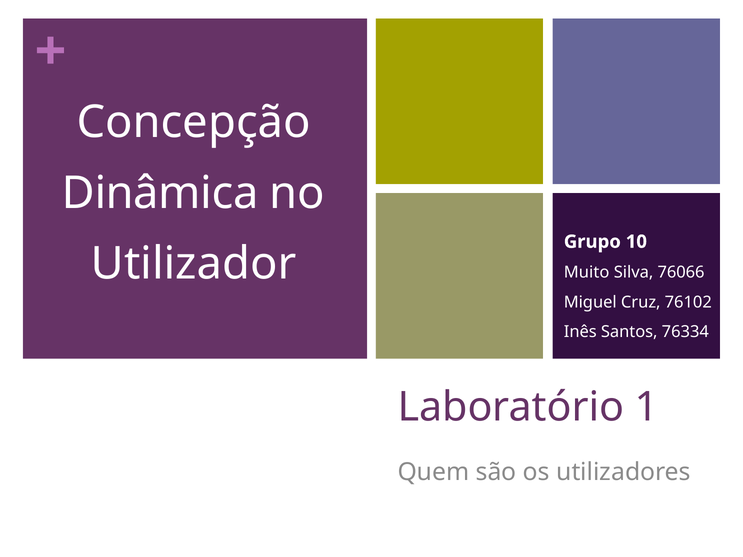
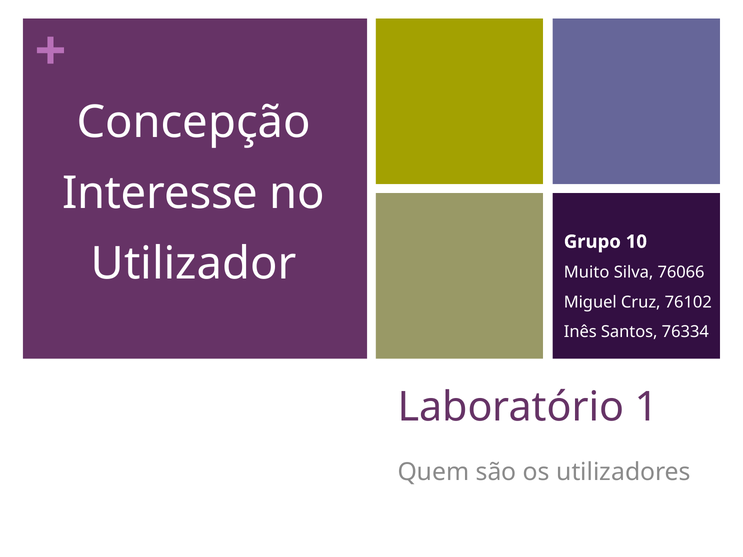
Dinâmica: Dinâmica -> Interesse (160, 193)
